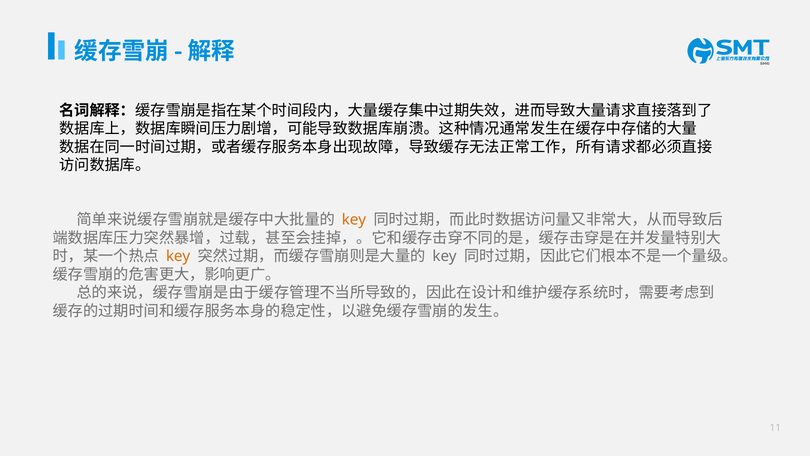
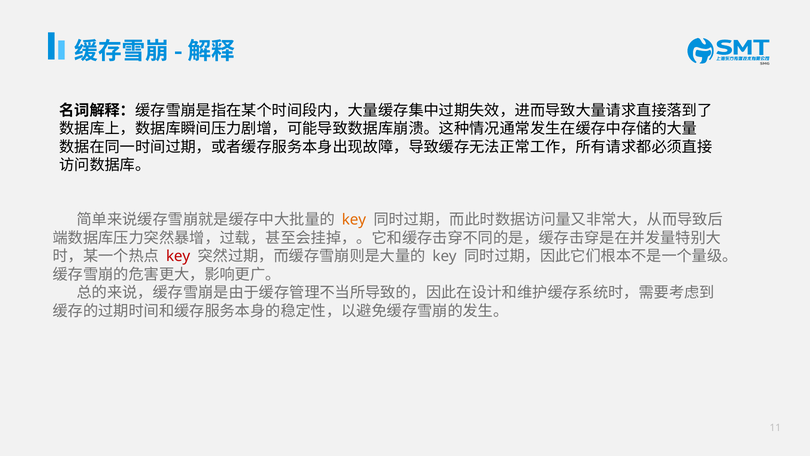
key colour: orange -> red (178, 256)
